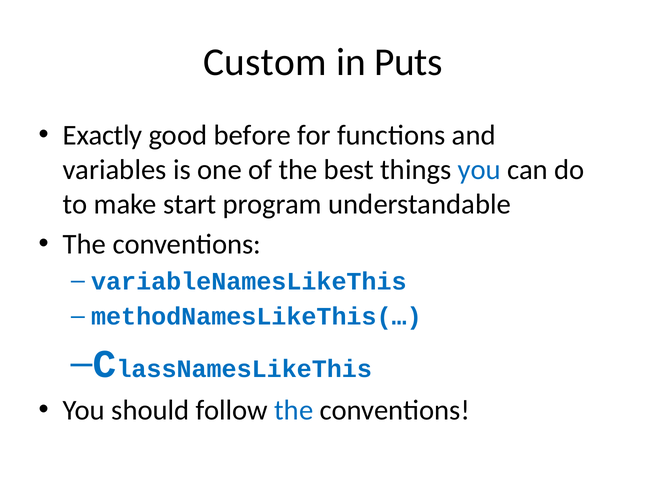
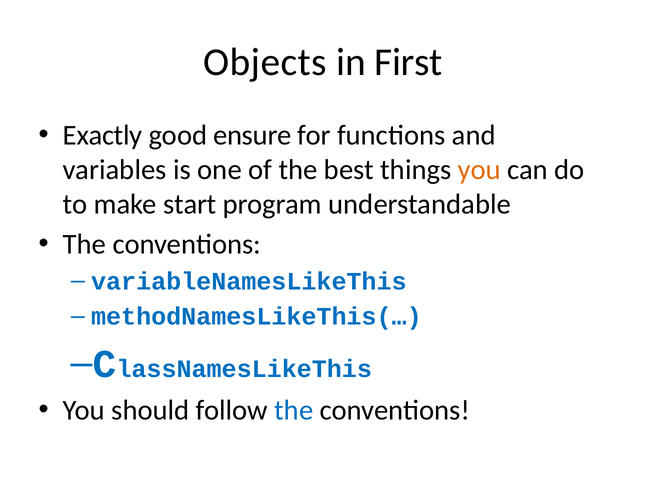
Custom: Custom -> Objects (265, 62)
Puts: Puts -> First (408, 62)
before: before -> ensure (252, 135)
you colour: blue -> orange (479, 170)
